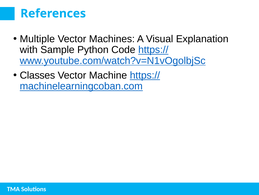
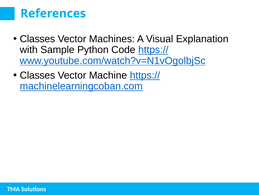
Multiple: Multiple -> Classes (37, 39)
